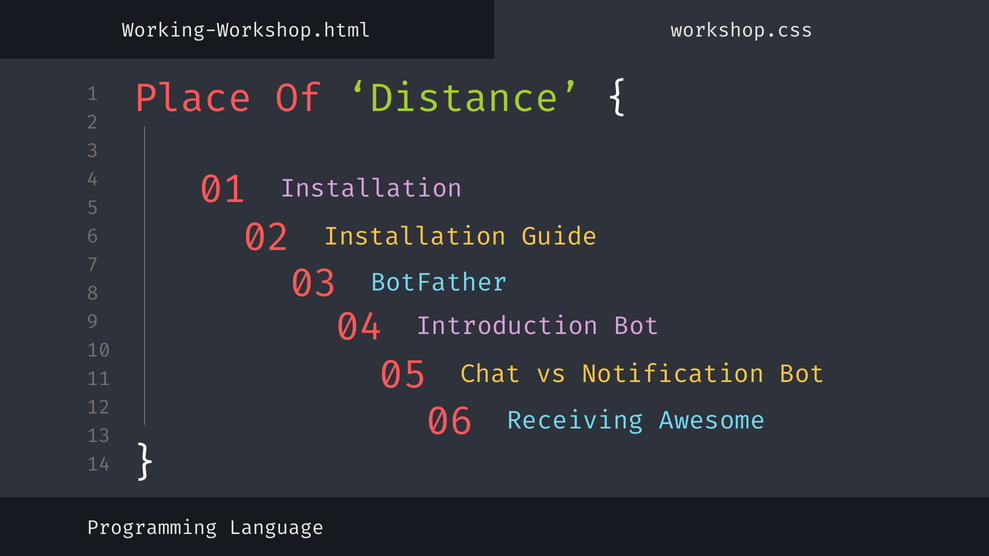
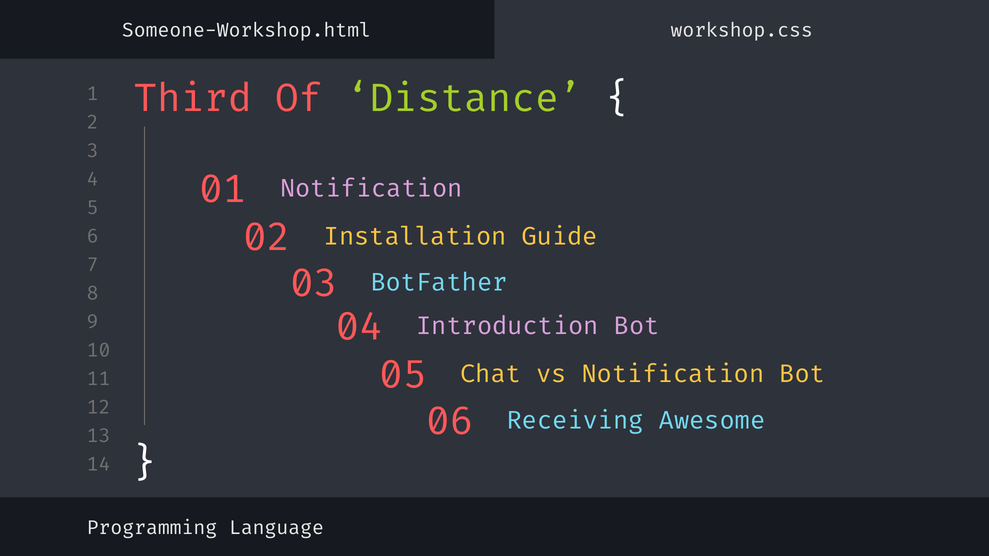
Working-Workshop.html: Working-Workshop.html -> Someone-Workshop.html (246, 31)
Place: Place -> Third (193, 99)
01 Installation: Installation -> Notification (371, 189)
